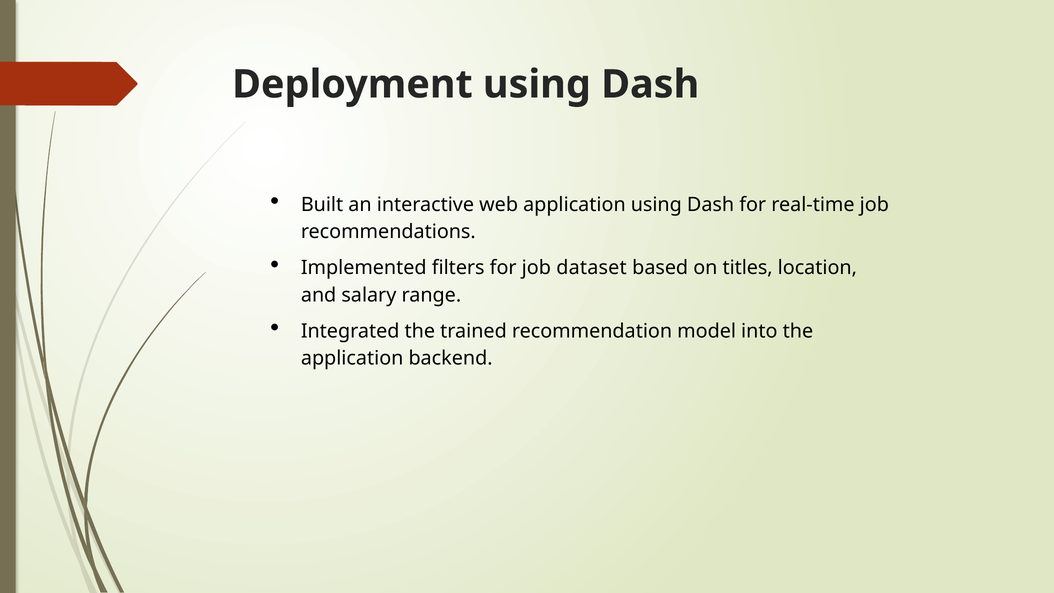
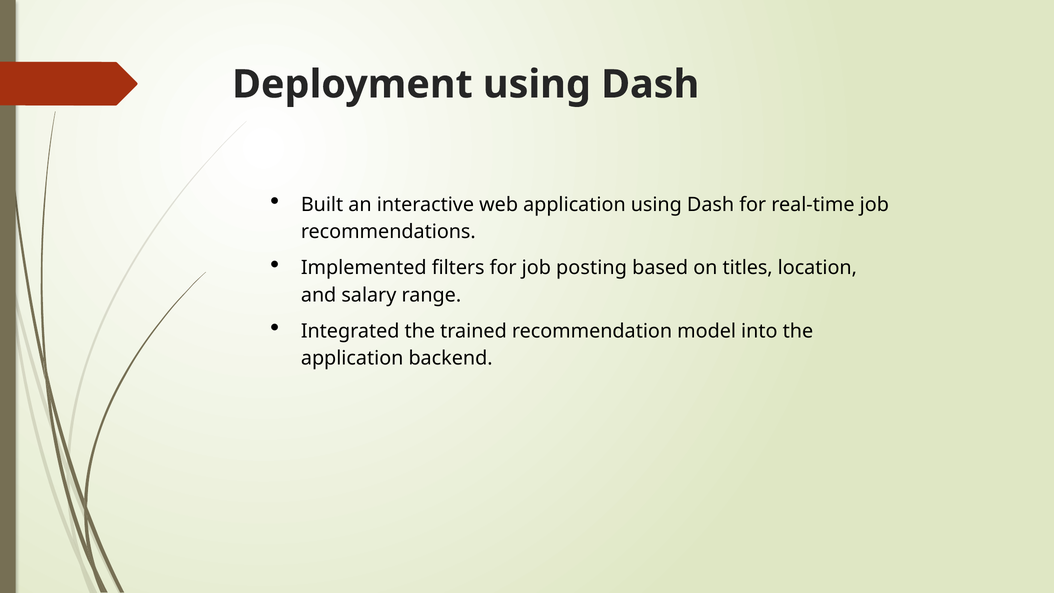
dataset: dataset -> posting (592, 268)
